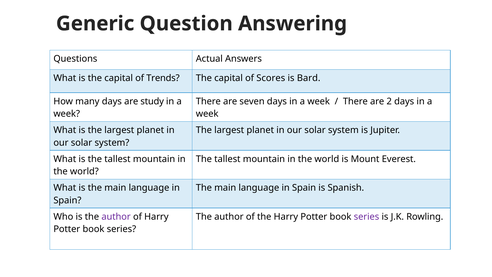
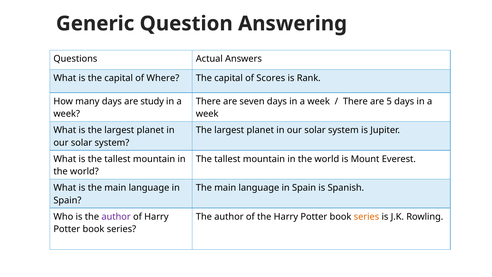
Trends: Trends -> Where (163, 78)
Bard: Bard -> Rank (309, 78)
2: 2 -> 5 (389, 101)
series colour: purple -> orange (366, 216)
